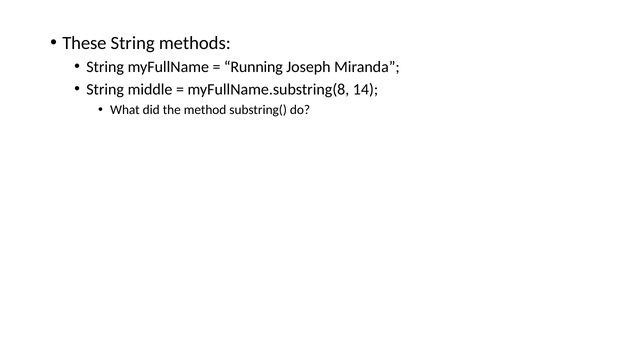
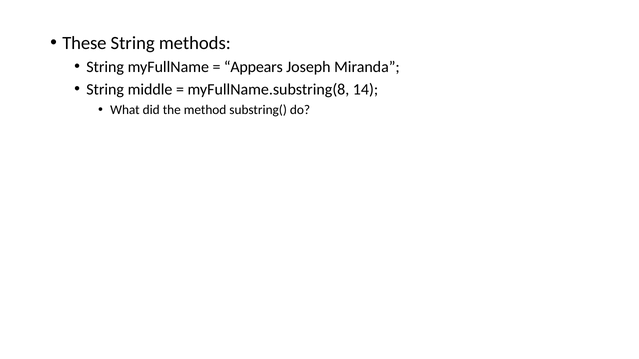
Running: Running -> Appears (253, 67)
